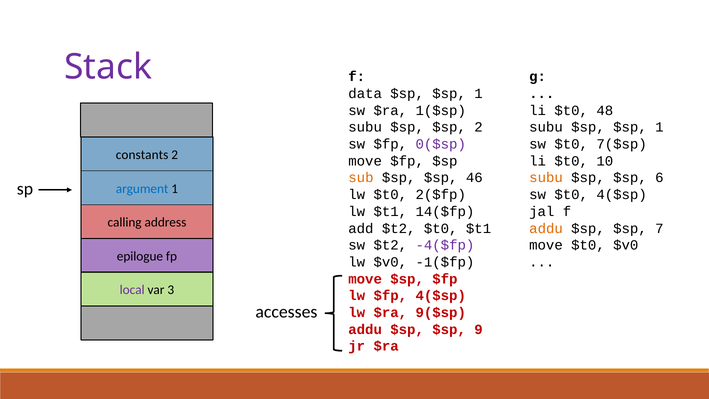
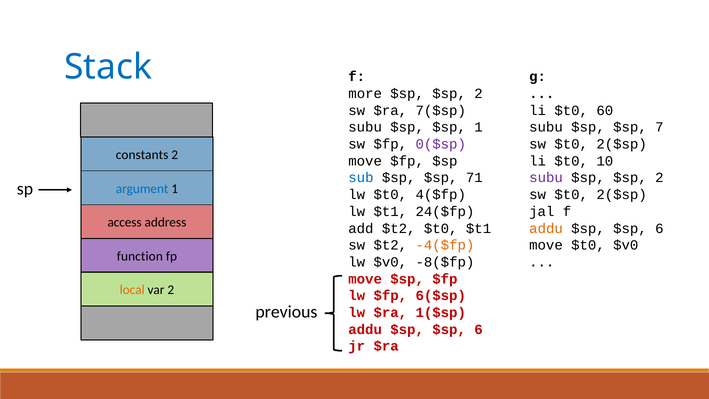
Stack colour: purple -> blue (108, 67)
data: data -> more (365, 94)
1: 1 -> 2 (479, 94)
1($sp: 1($sp -> 7($sp (441, 110)
48: 48 -> 60 (605, 110)
$sp 2: 2 -> 1 (479, 127)
subu $sp $sp 1: 1 -> 7 (659, 127)
7($sp: 7($sp -> 2($sp (622, 144)
sub colour: orange -> blue (361, 178)
46: 46 -> 71 (474, 178)
subu colour: orange -> purple (546, 178)
6: 6 -> 2 (659, 178)
2($fp: 2($fp -> 4($fp (441, 195)
4($sp: 4($sp -> 2($sp (622, 195)
14($fp: 14($fp -> 24($fp (445, 211)
calling: calling -> access (125, 222)
7: 7 -> 6 (659, 228)
-4($fp colour: purple -> orange (445, 245)
epilogue: epilogue -> function (140, 256)
-1($fp: -1($fp -> -8($fp (445, 262)
local colour: purple -> orange (132, 290)
var 3: 3 -> 2 (171, 290)
$fp 4($sp: 4($sp -> 6($sp (441, 296)
accesses: accesses -> previous (286, 312)
9($sp: 9($sp -> 1($sp (441, 312)
9: 9 -> 6 (479, 329)
